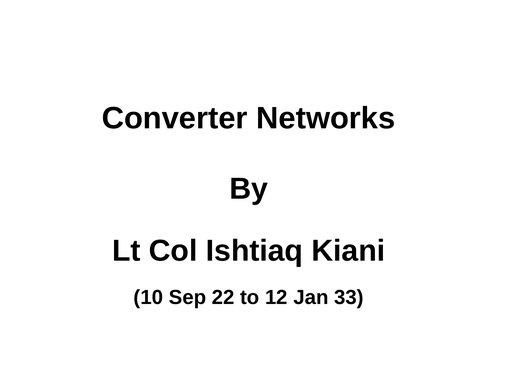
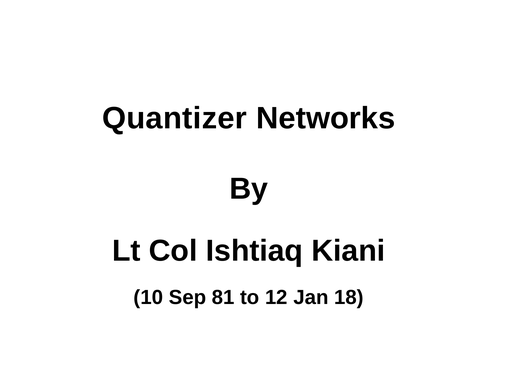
Converter: Converter -> Quantizer (175, 118)
22: 22 -> 81 (223, 297)
33: 33 -> 18 (349, 297)
